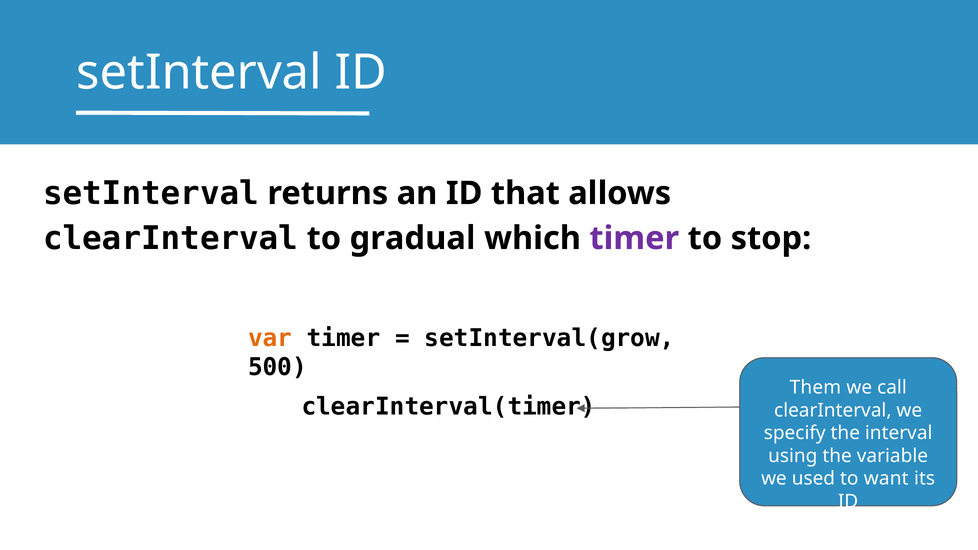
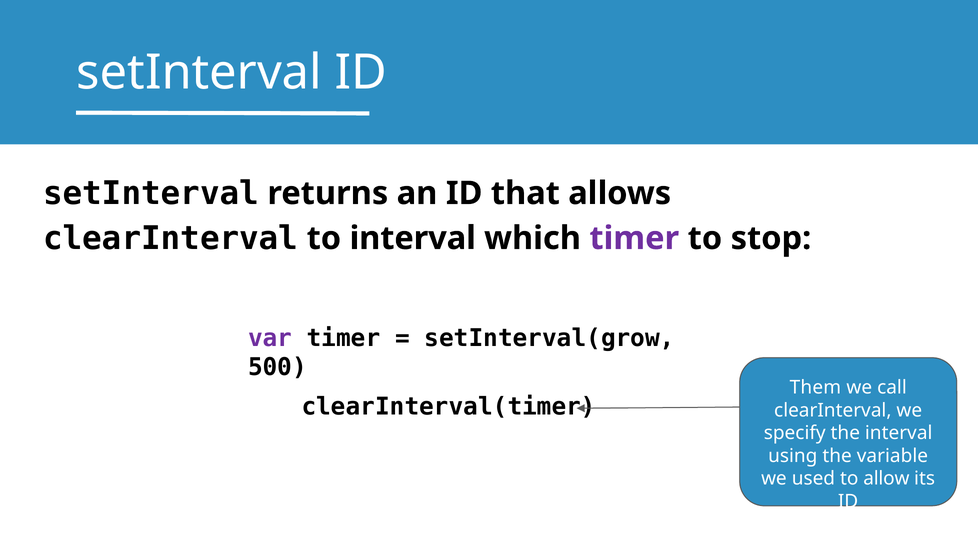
to gradual: gradual -> interval (413, 238)
var colour: orange -> purple (270, 338)
want: want -> allow (886, 479)
